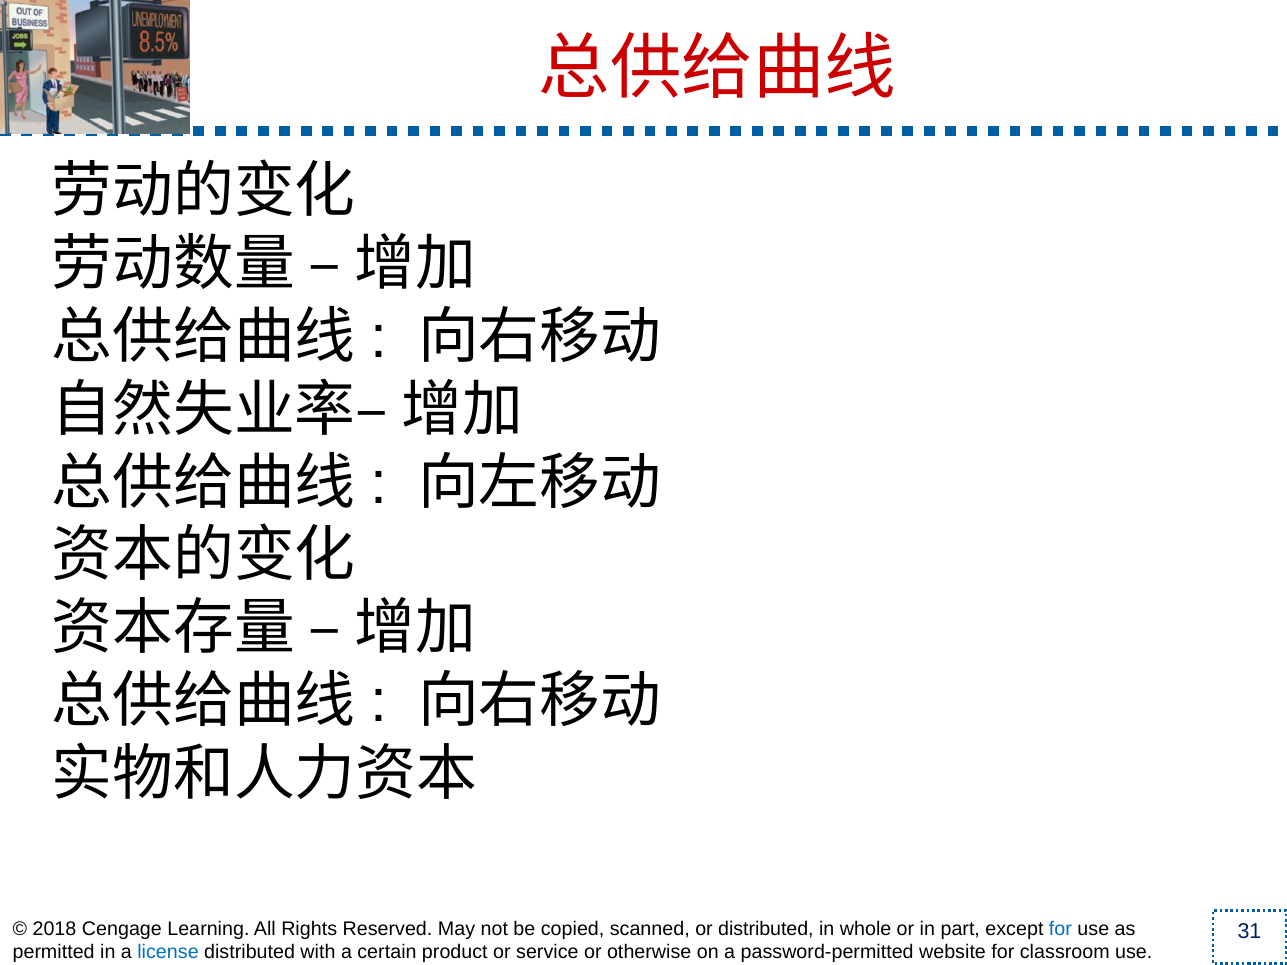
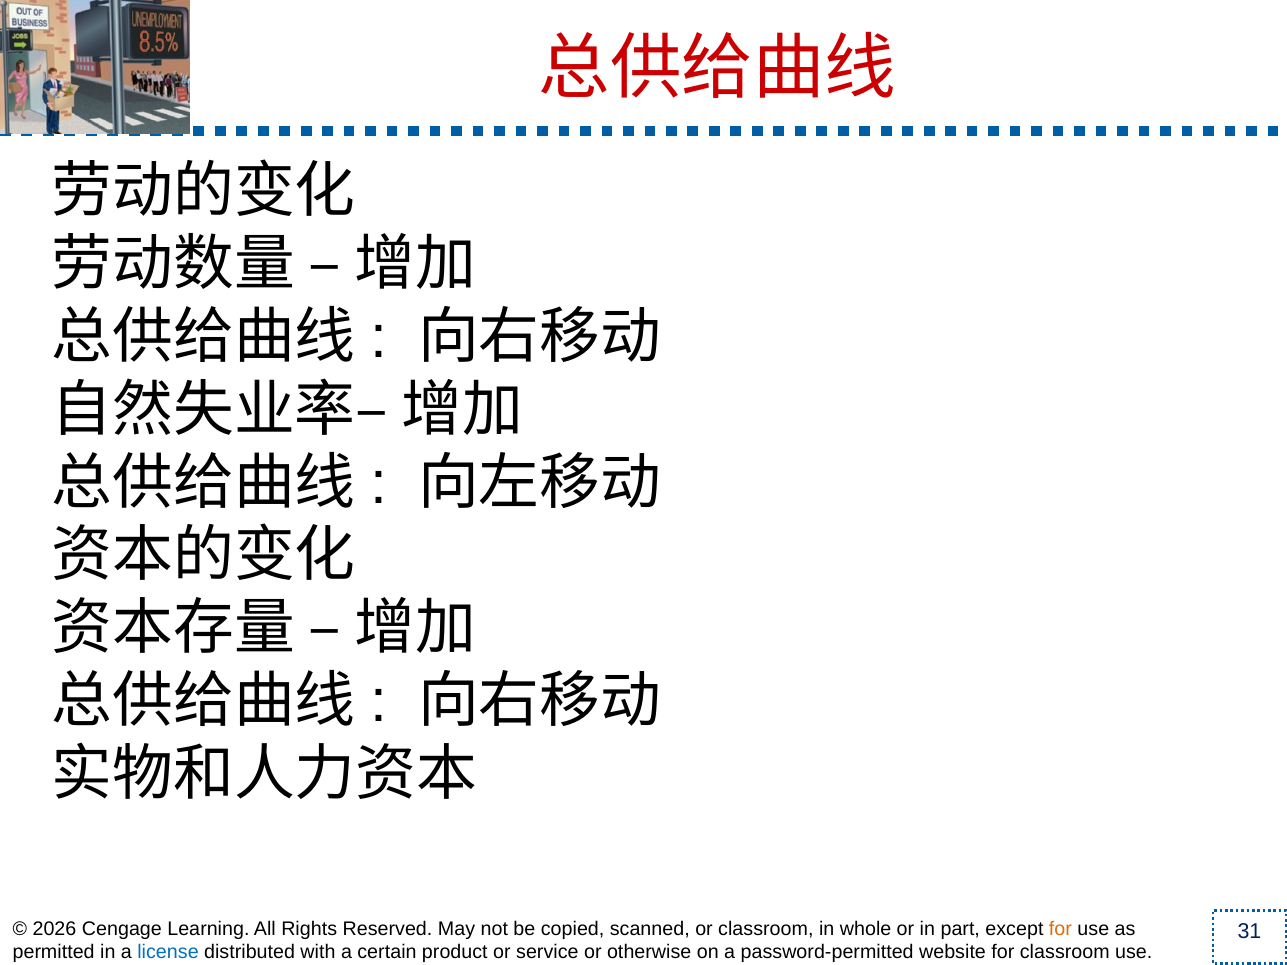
2018: 2018 -> 2026 (54, 929)
or distributed: distributed -> classroom (766, 929)
for colour: blue -> orange (1060, 929)
